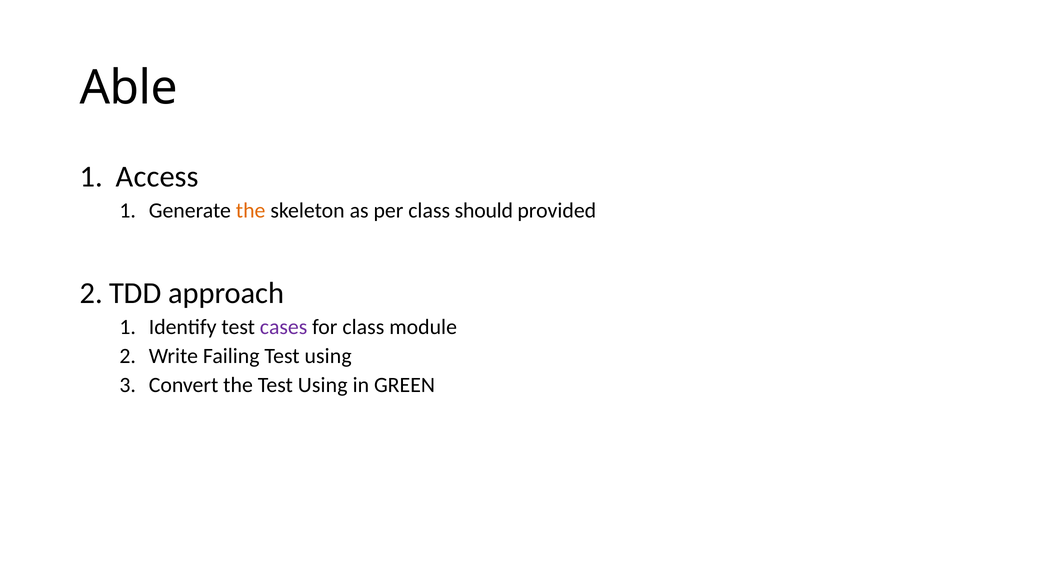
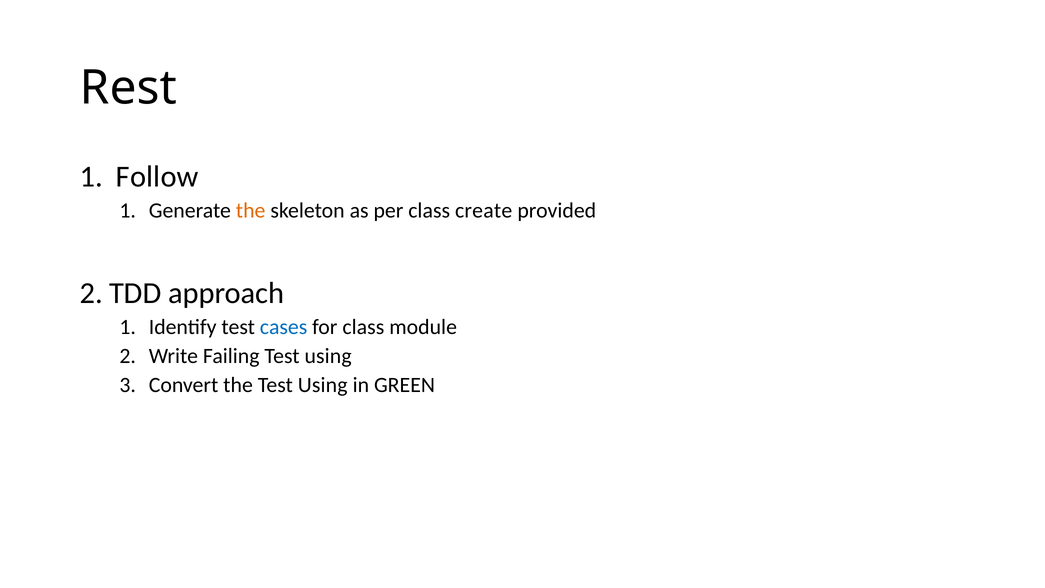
Able: Able -> Rest (128, 88)
Access: Access -> Follow (157, 177)
should: should -> create (484, 210)
cases colour: purple -> blue (284, 327)
